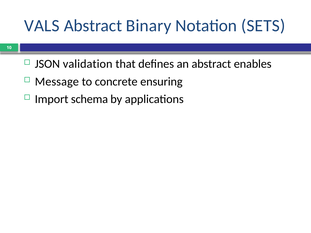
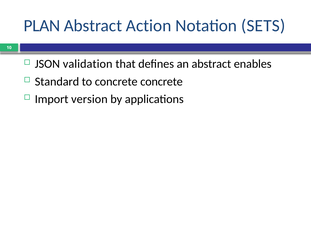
VALS: VALS -> PLAN (42, 26)
Binary: Binary -> Action (149, 26)
Message: Message -> Standard (57, 82)
concrete ensuring: ensuring -> concrete (161, 82)
schema: schema -> version (89, 99)
